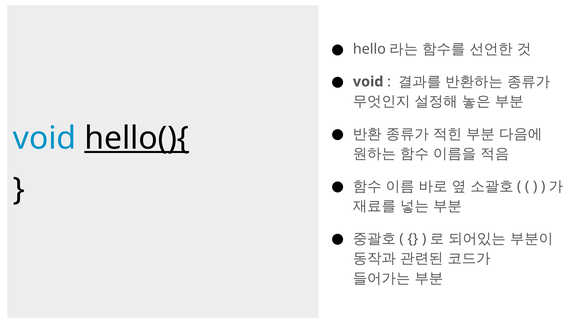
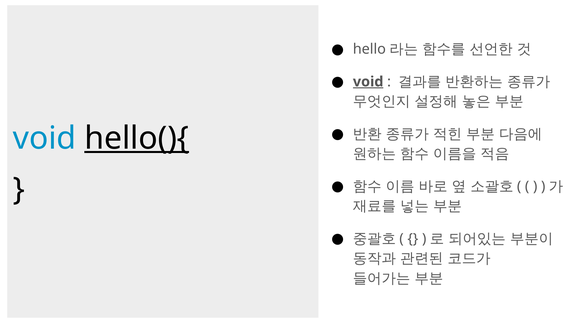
void underline: none -> present (368, 82)
